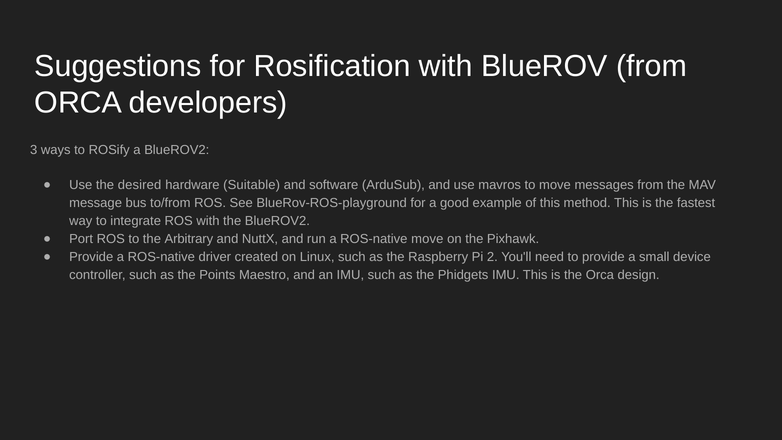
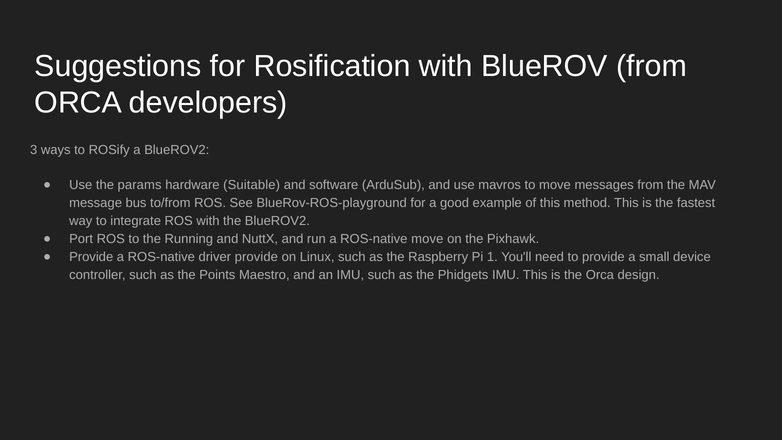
desired: desired -> params (140, 185)
Arbitrary: Arbitrary -> Running (189, 239)
driver created: created -> provide (256, 257)
2: 2 -> 1 (492, 257)
